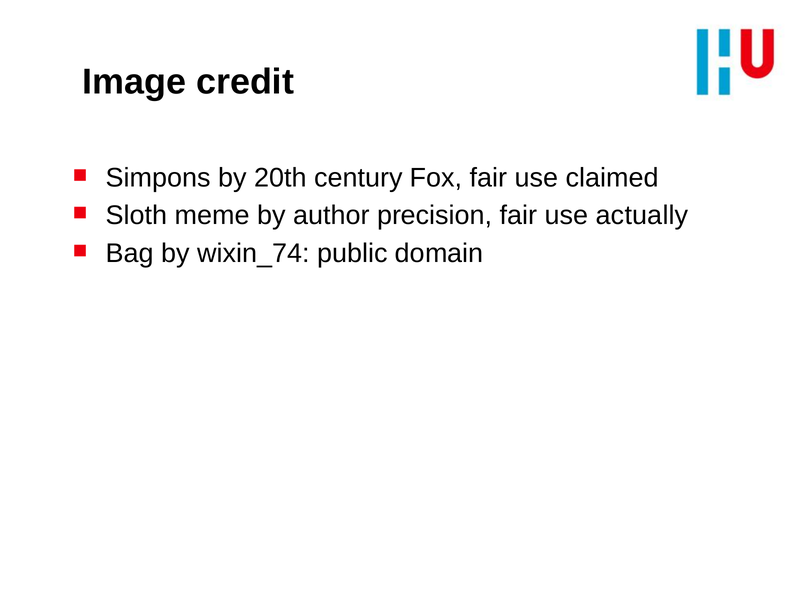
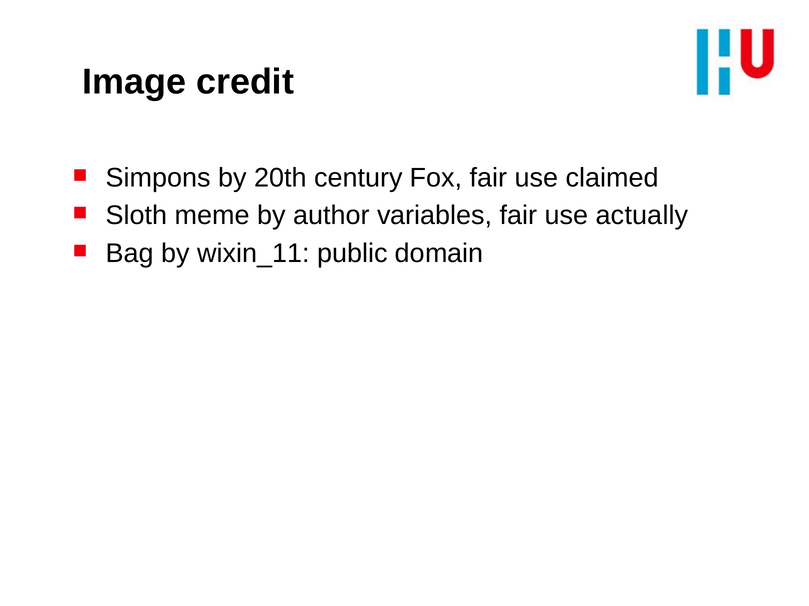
precision: precision -> variables (435, 216)
wixin_74: wixin_74 -> wixin_11 (253, 254)
